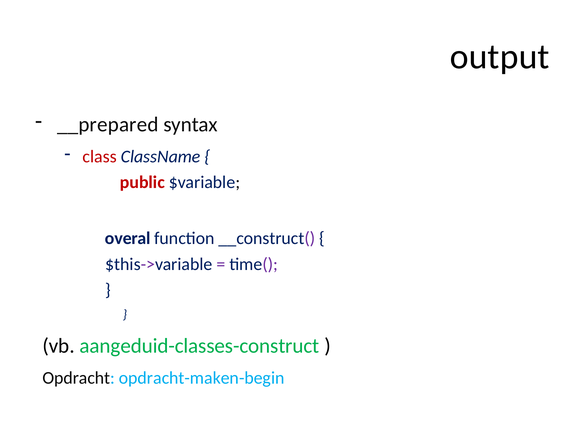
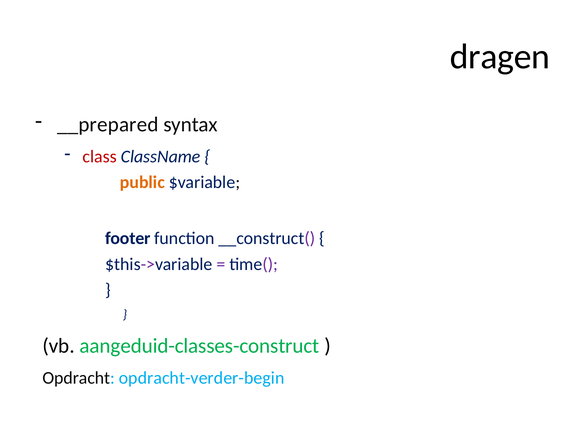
output: output -> dragen (500, 57)
public colour: red -> orange (142, 182)
overal: overal -> footer (128, 238)
opdracht-maken-begin: opdracht-maken-begin -> opdracht-verder-begin (202, 378)
